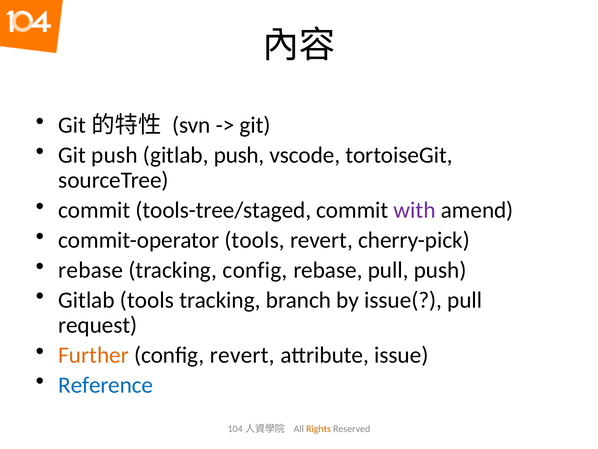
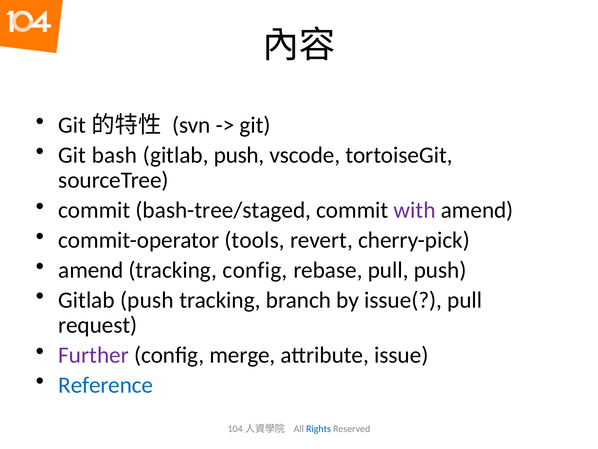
Git push: push -> bash (114, 155)
tools-tree/staged: tools-tree/staged -> bash-tree/staged (223, 210)
rebase: rebase -> amend (91, 270)
tools: tools -> push (147, 300)
Further colour: orange -> purple (94, 355)
config revert: revert -> merge (242, 355)
Rights colour: orange -> blue (319, 428)
